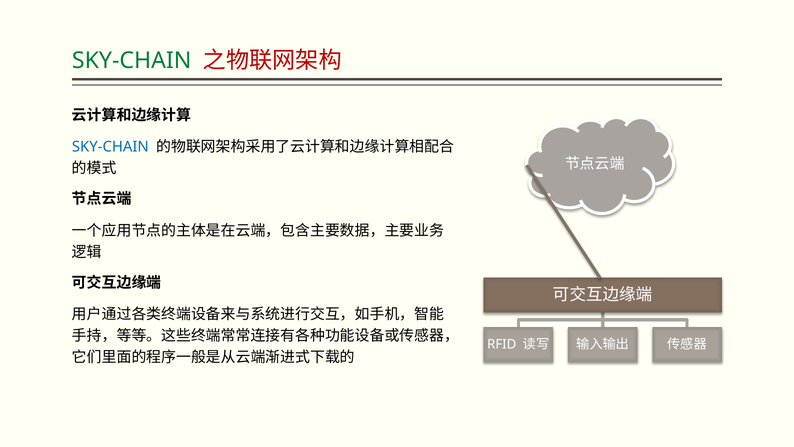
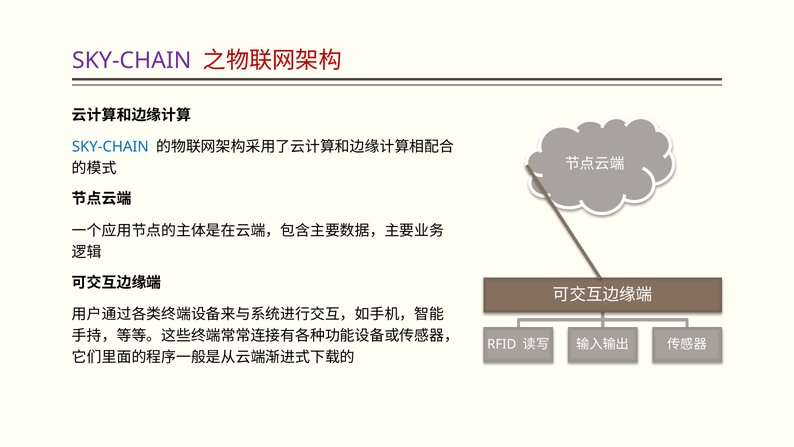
SKY-CHAIN colour: green -> purple (132, 61)
